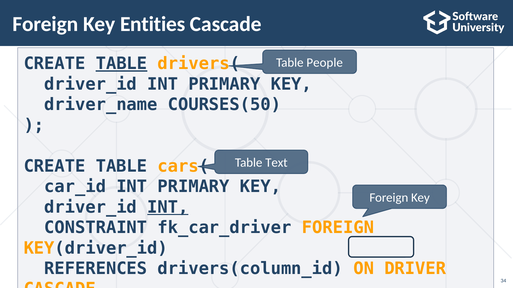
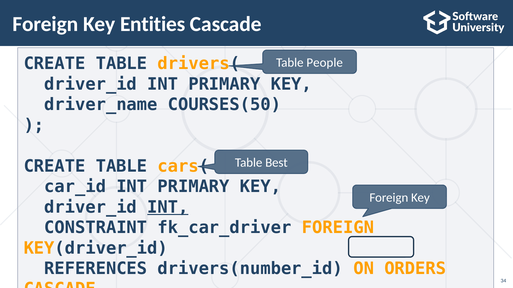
TABLE underline: present -> none (121, 64)
Text: Text -> Best (276, 163)
drivers(column_id: drivers(column_id -> drivers(number_id (250, 269)
DRIVER: DRIVER -> ORDERS (415, 269)
